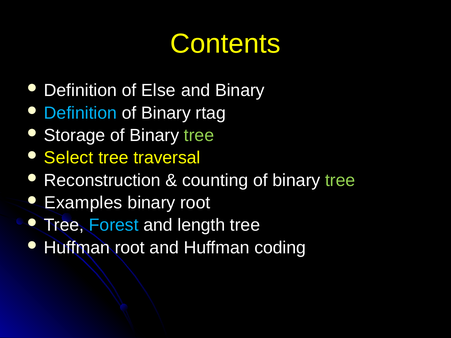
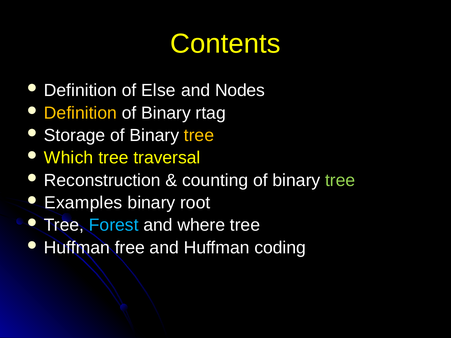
and Binary: Binary -> Nodes (240, 91)
Definition colour: light blue -> yellow (80, 113)
tree colour: light green -> yellow (199, 135)
Select: Select -> Which (69, 158)
length: length -> where (201, 225)
Huffman root: root -> free (130, 248)
